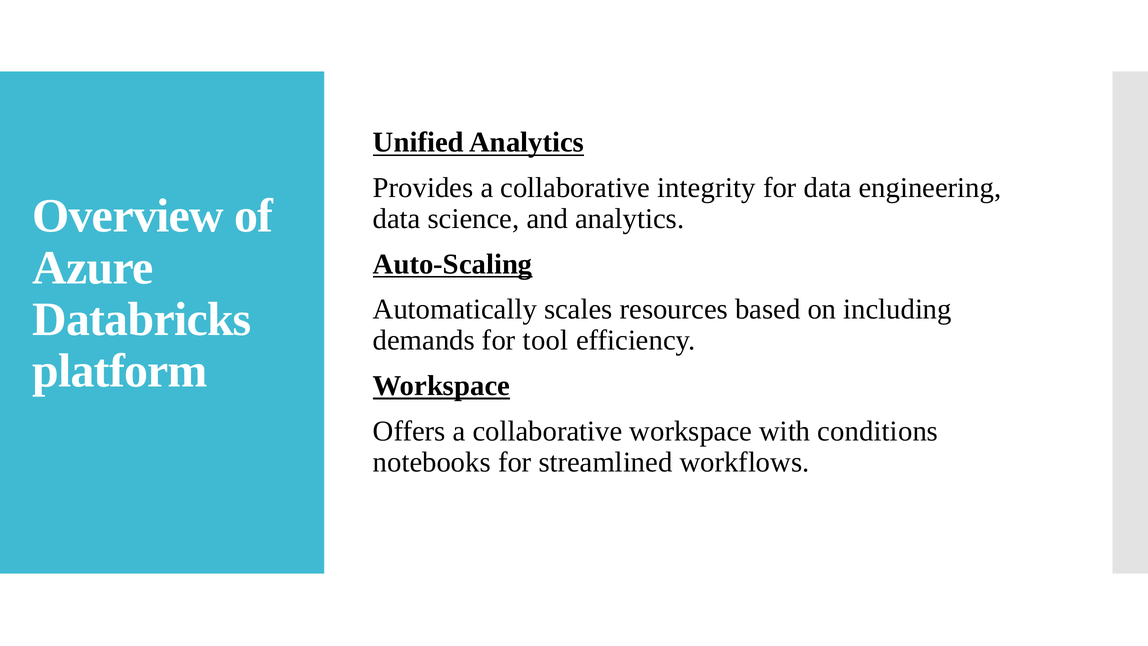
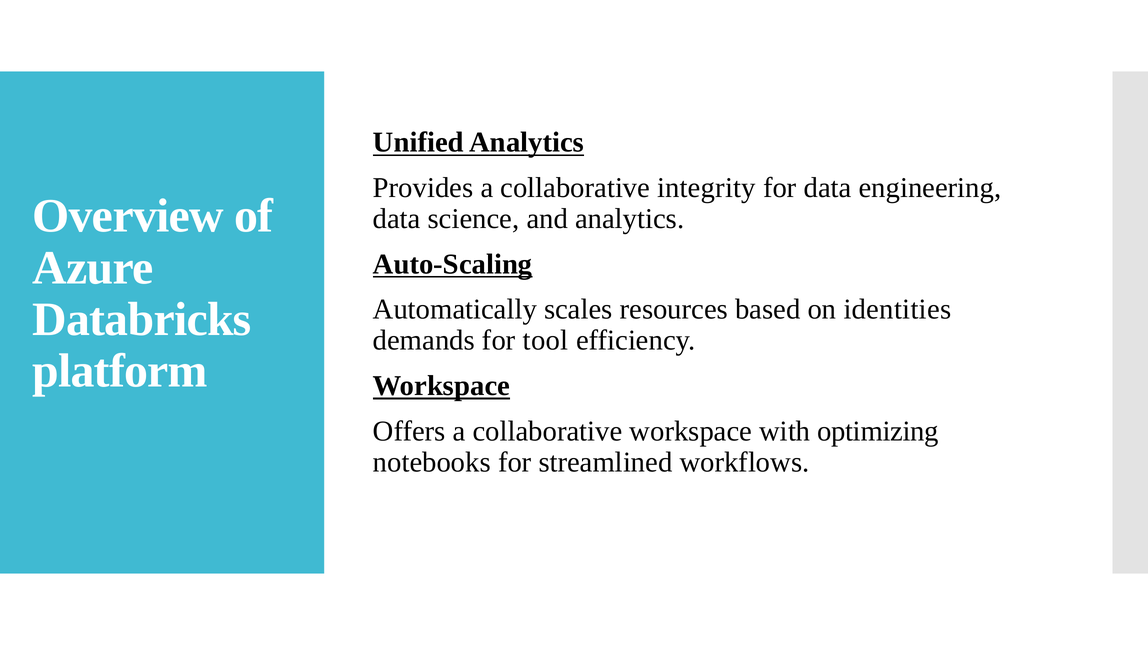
including: including -> identities (897, 309)
conditions: conditions -> optimizing (878, 431)
